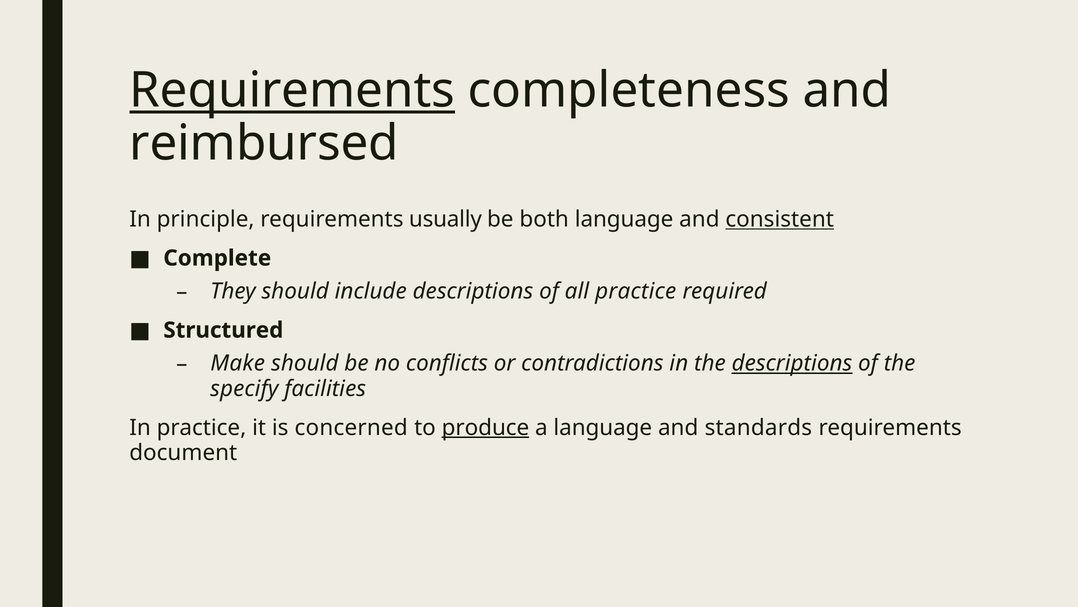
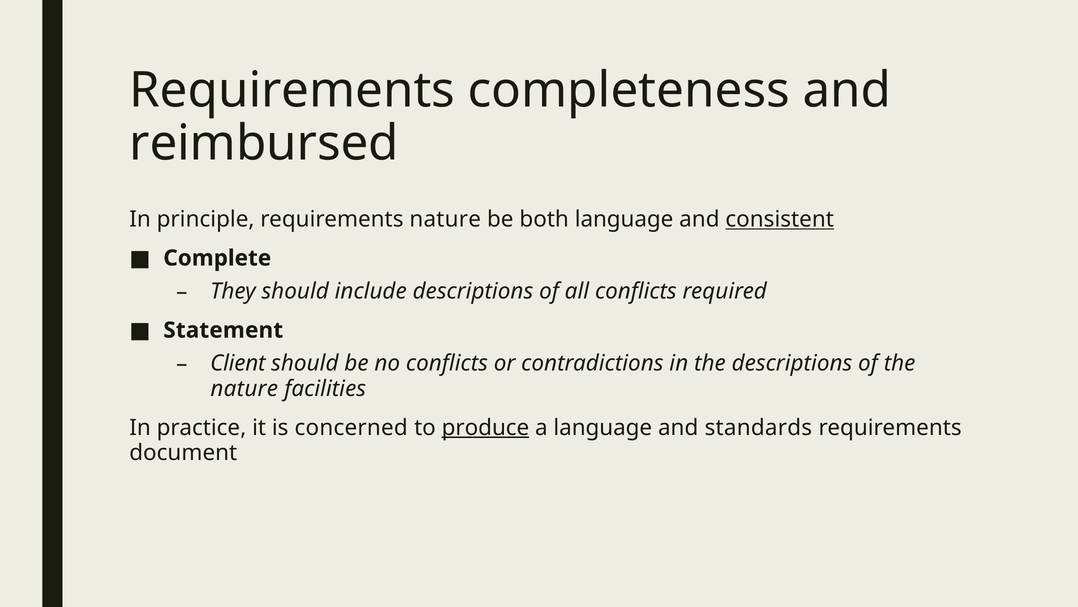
Requirements underline: present -> none (292, 91)
requirements usually: usually -> nature (445, 219)
all practice: practice -> conflicts (636, 291)
Structured: Structured -> Statement (223, 330)
Make: Make -> Client (238, 363)
descriptions underline: present -> none (792, 363)
specify: specify -> nature (244, 388)
